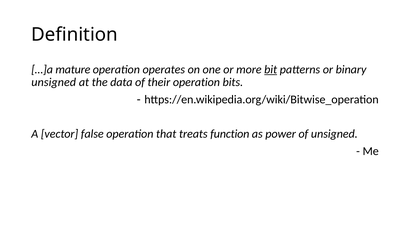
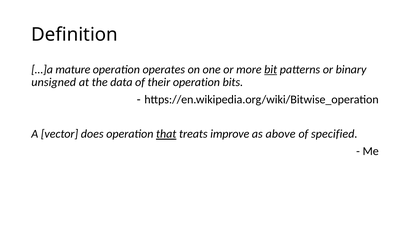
false: false -> does (92, 134)
that underline: none -> present (166, 134)
function: function -> improve (230, 134)
power: power -> above (281, 134)
of unsigned: unsigned -> specified (334, 134)
